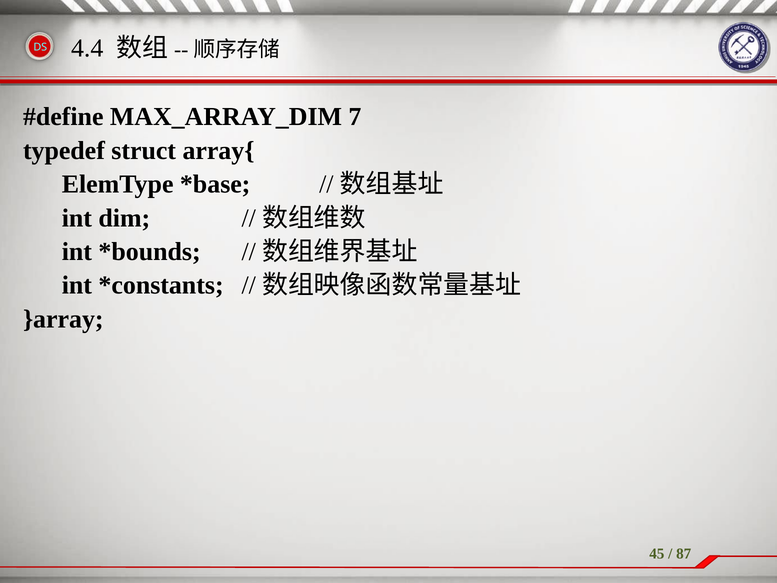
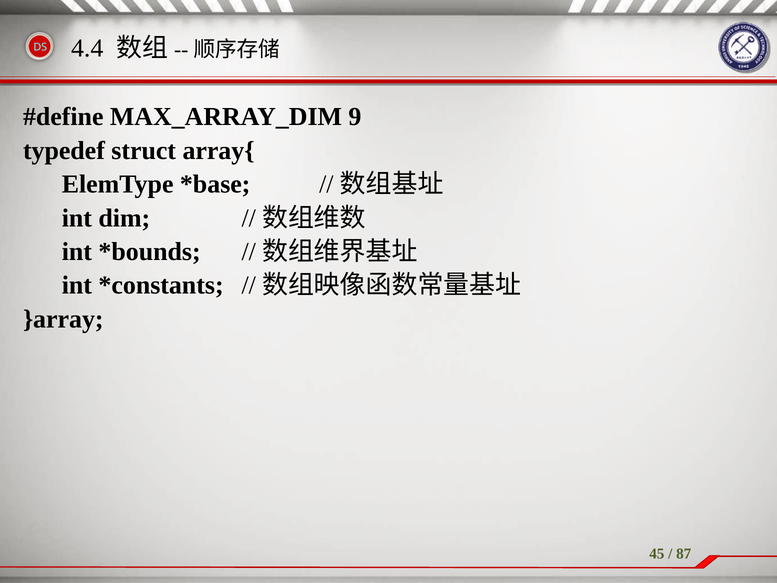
7: 7 -> 9 (355, 117)
